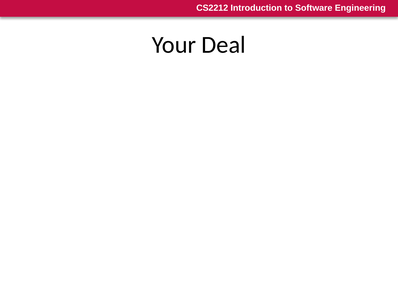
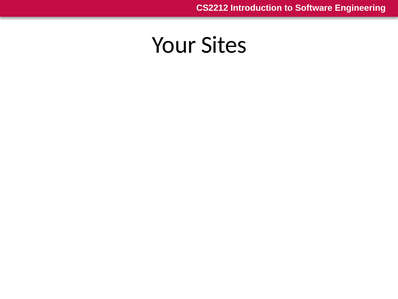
Your Deal: Deal -> Sites (224, 45)
